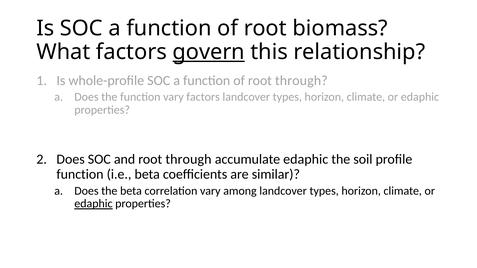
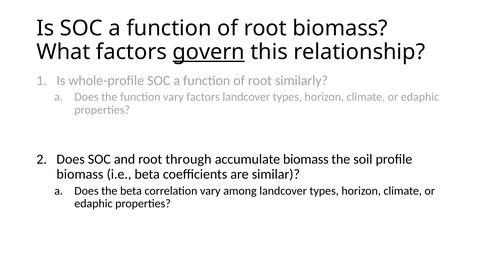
of root through: through -> similarly (301, 81)
accumulate edaphic: edaphic -> biomass (306, 160)
function: function -> biomass (80, 175)
edaphic underline: present -> none (93, 204)
